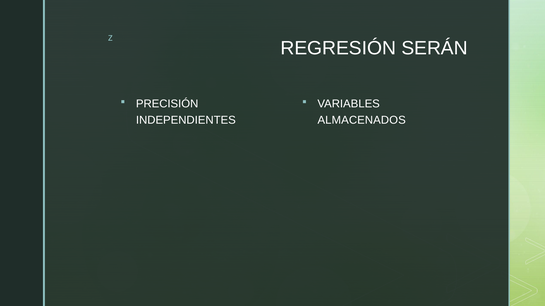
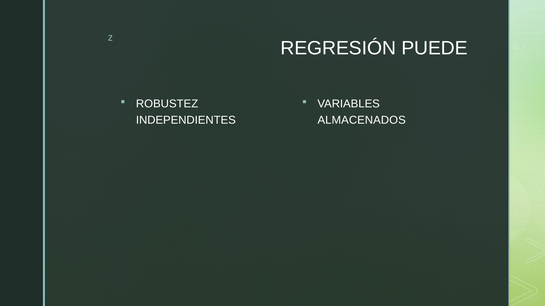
SERÁN: SERÁN -> PUEDE (435, 48)
PRECISIÓN: PRECISIÓN -> ROBUSTEZ (167, 104)
